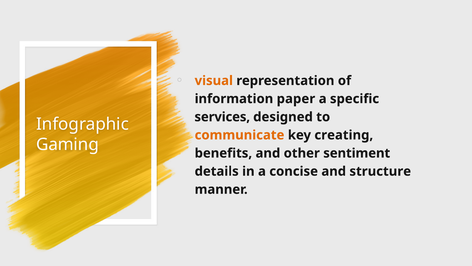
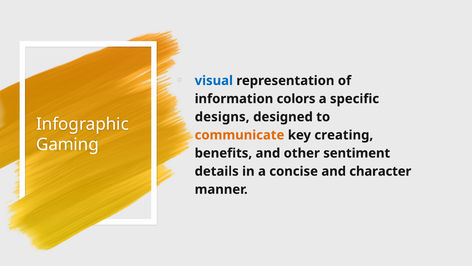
visual colour: orange -> blue (214, 81)
paper: paper -> colors (296, 99)
services: services -> designs (222, 117)
structure: structure -> character (380, 171)
